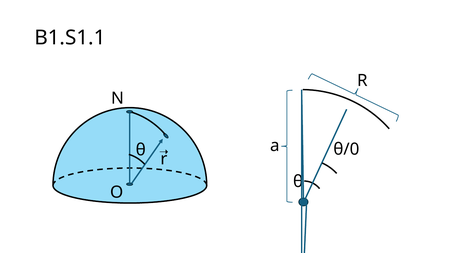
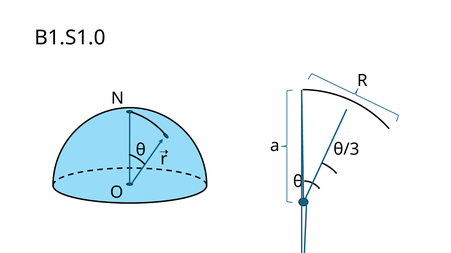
B1.S1.1: B1.S1.1 -> B1.S1.0 (70, 38)
θ/0: θ/0 -> θ/3 (346, 150)
